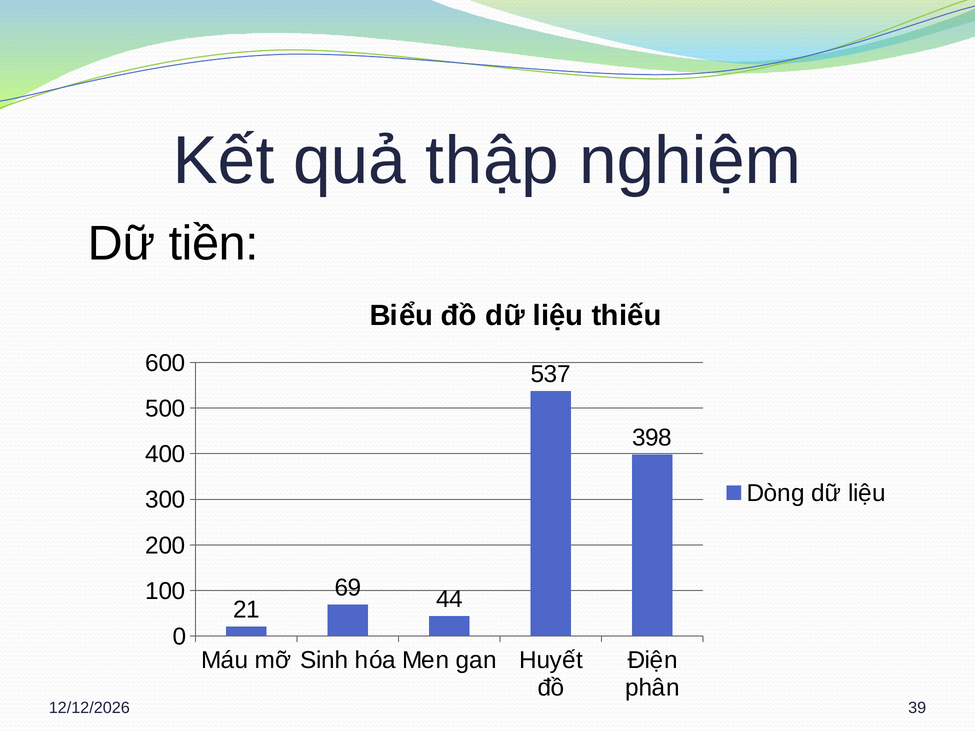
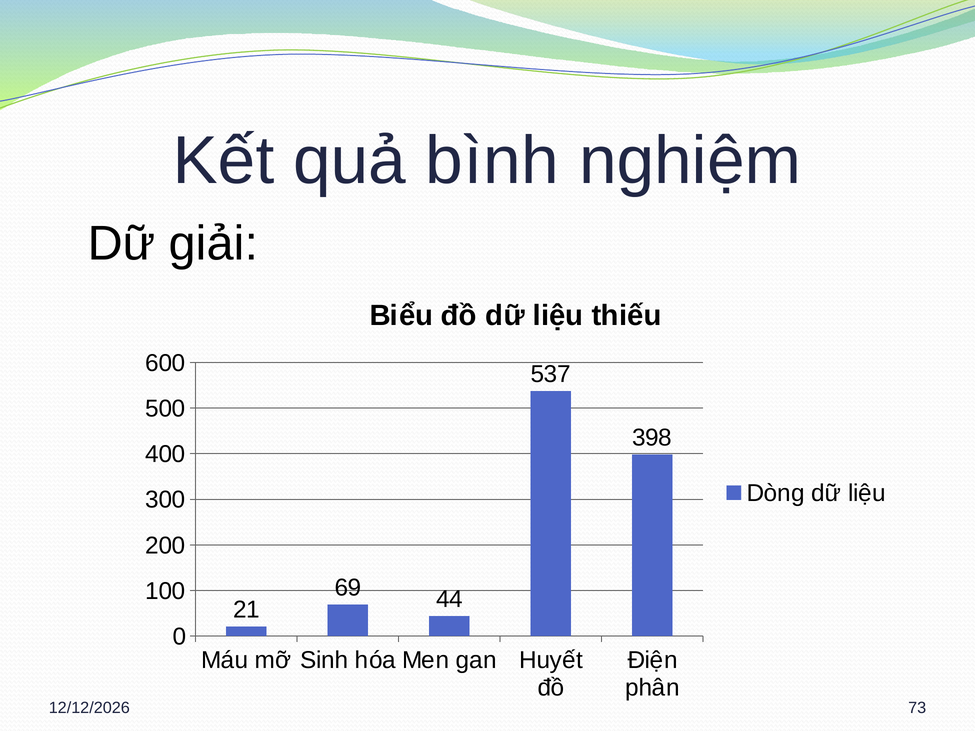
thập: thập -> bình (492, 161)
tiền: tiền -> giải (213, 244)
39: 39 -> 73 (917, 708)
